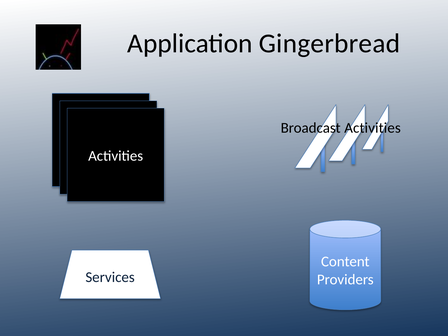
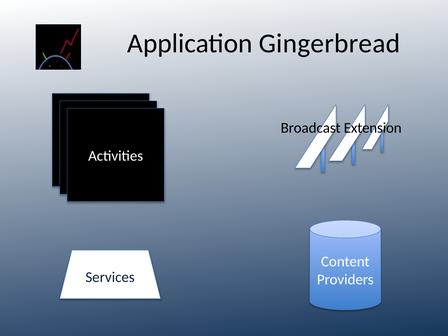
Broadcast Activities: Activities -> Extension (373, 128)
